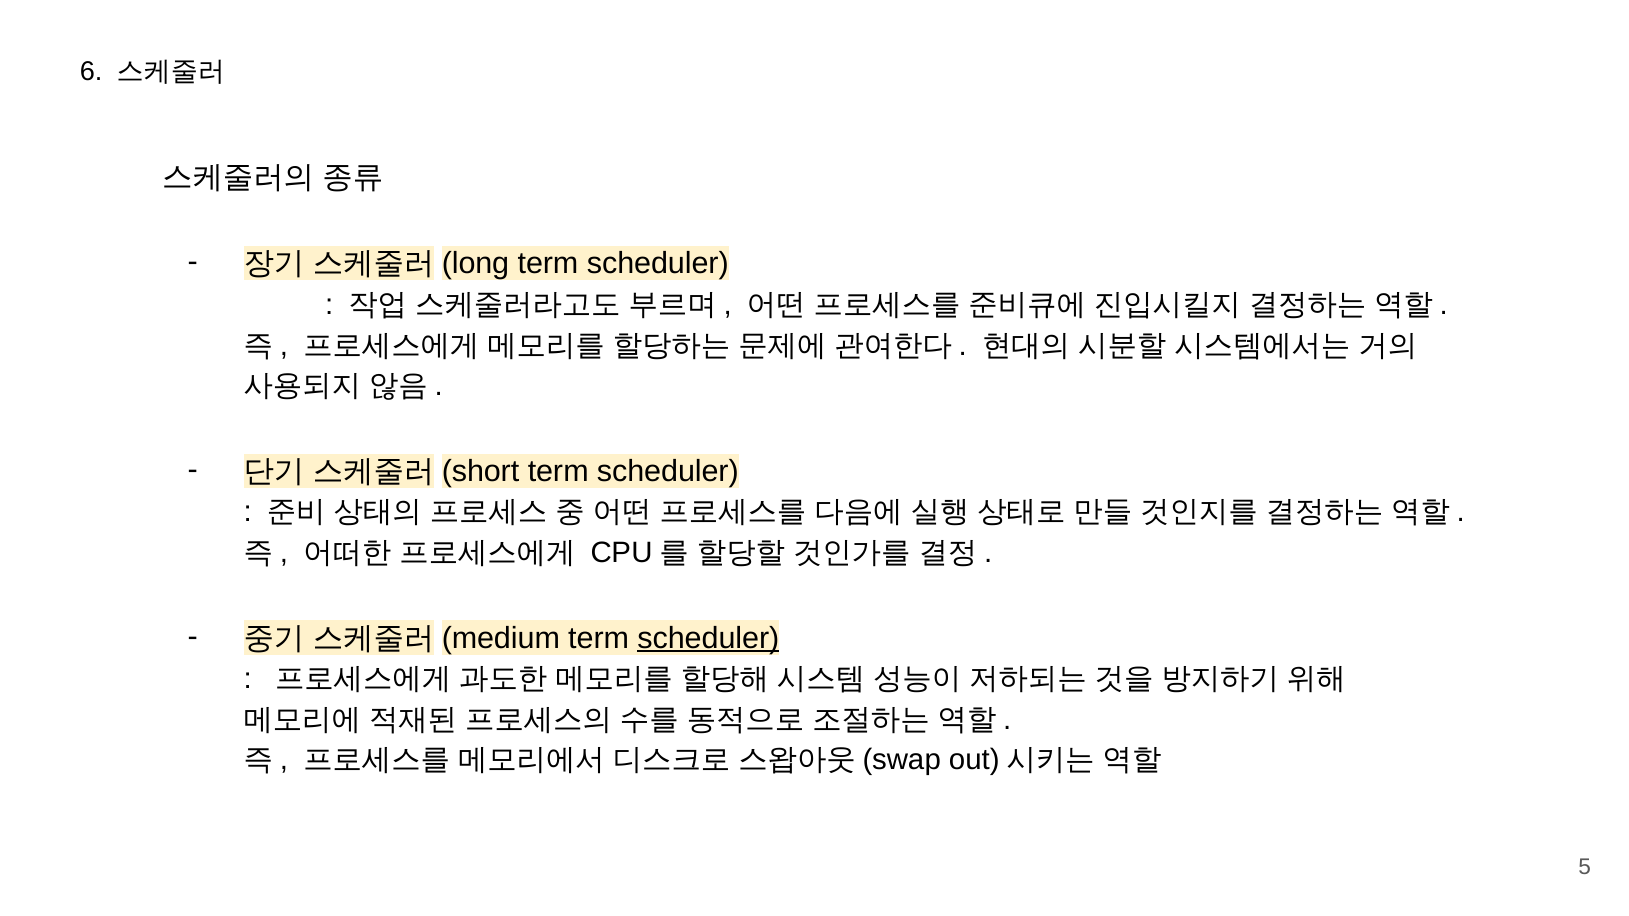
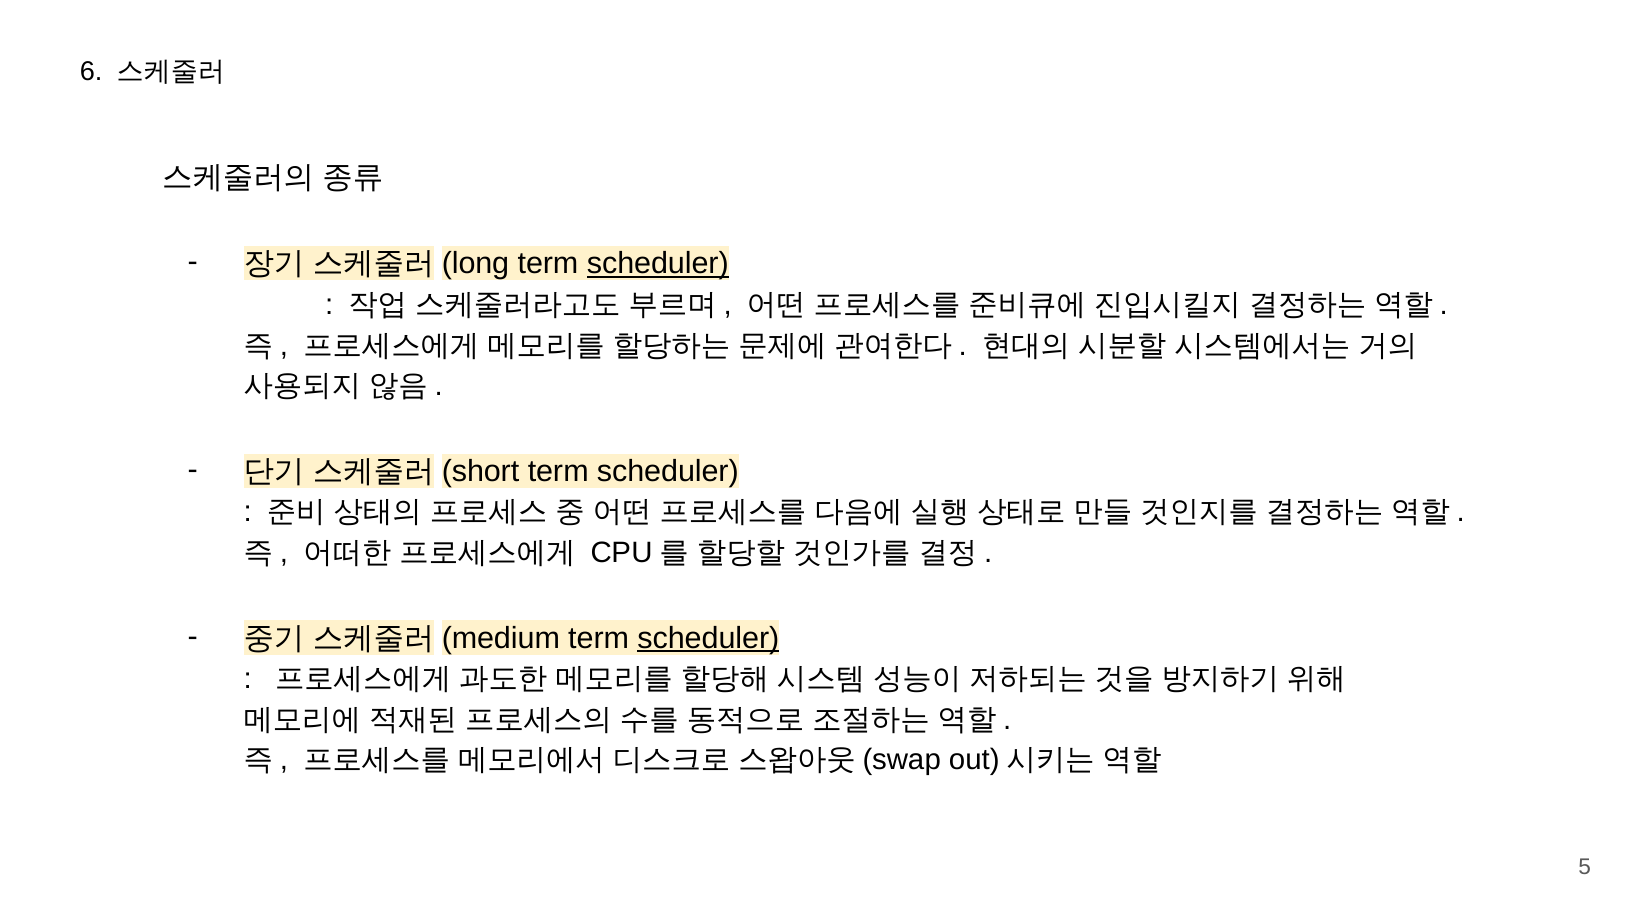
scheduler underline: none -> present (658, 264)
